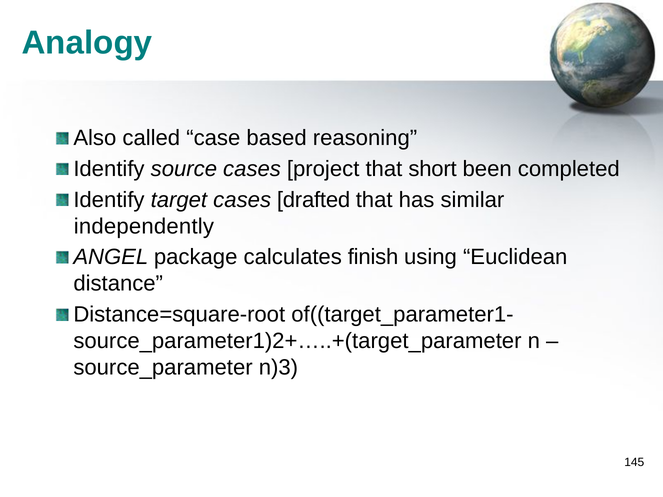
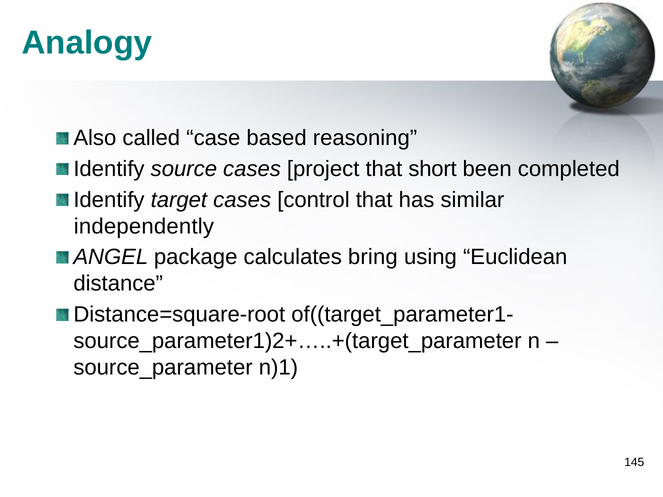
drafted: drafted -> control (313, 200)
finish: finish -> bring (373, 257)
n)3: n)3 -> n)1 (278, 368)
